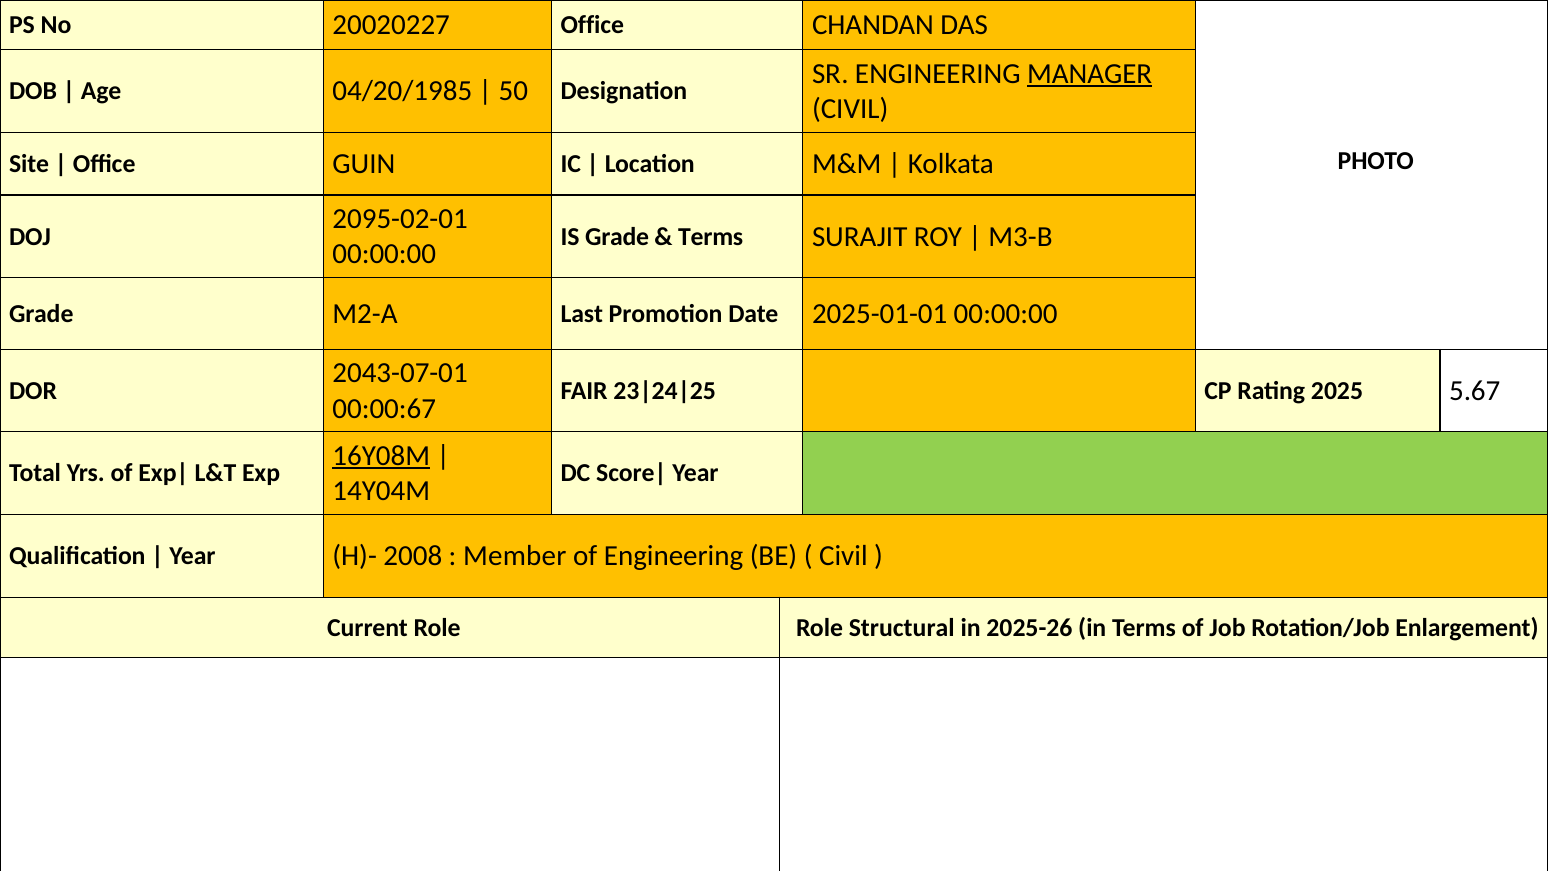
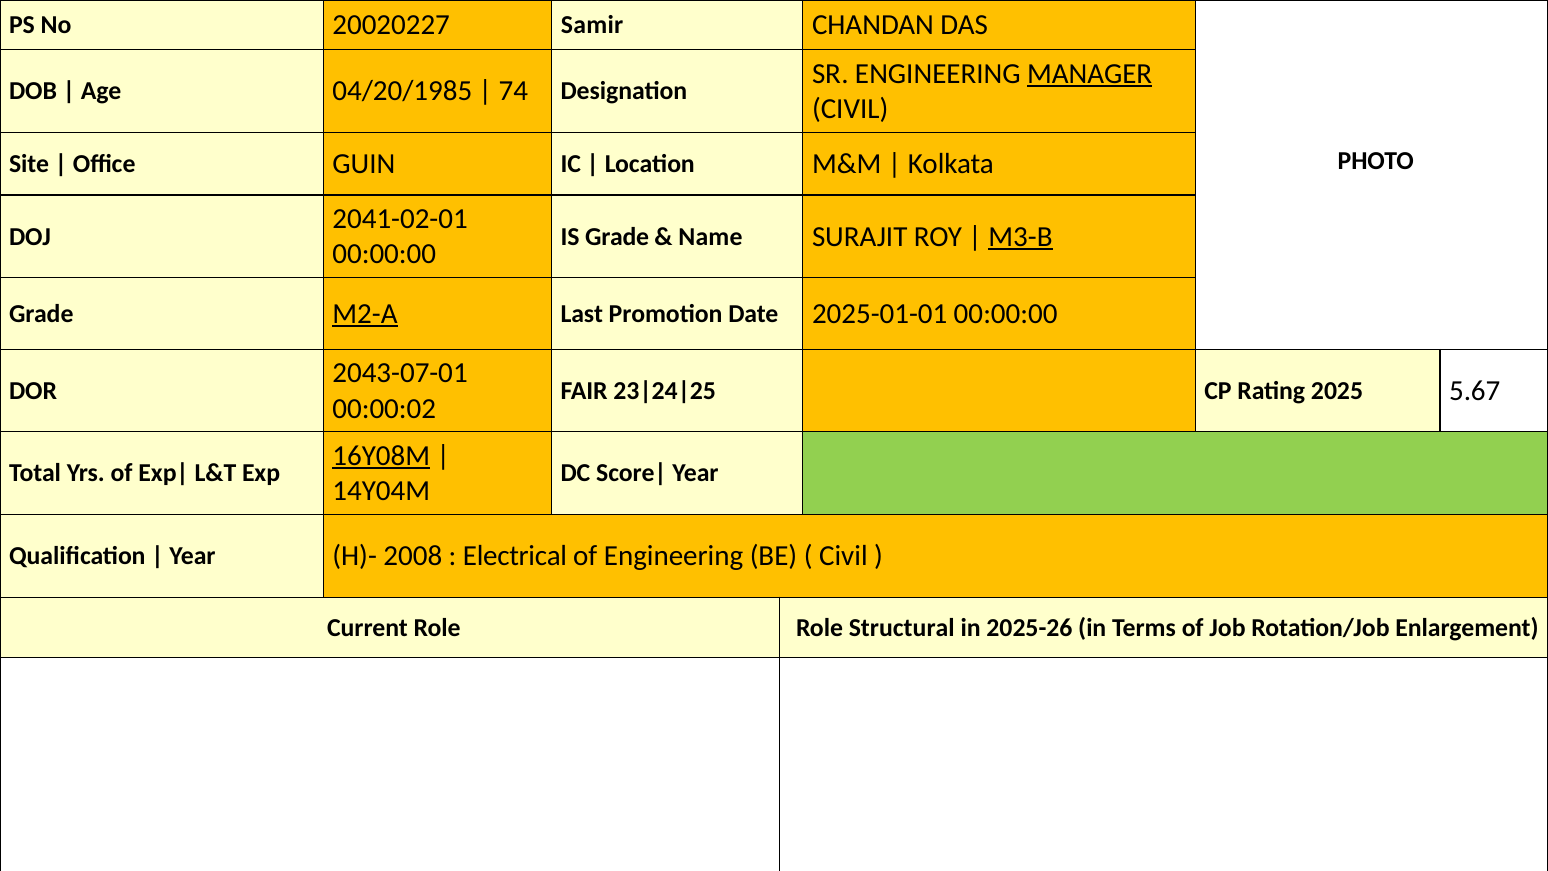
20020227 Office: Office -> Samir (592, 25)
50: 50 -> 74 (513, 91)
2095-02-01: 2095-02-01 -> 2041-02-01 (400, 219)
Terms: Terms -> Name (710, 236)
M3-B underline: none -> present (1020, 237)
M2-A underline: none -> present (365, 314)
00:00:67: 00:00:67 -> 00:00:02 (384, 409)
Member: Member -> Electrical (515, 556)
